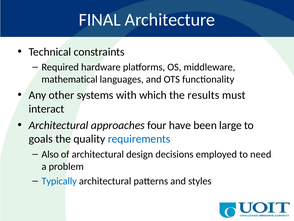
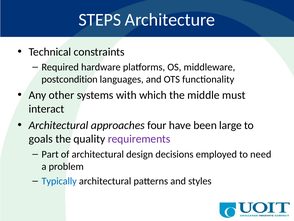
FINAL: FINAL -> STEPS (100, 20)
mathematical: mathematical -> postcondition (70, 79)
results: results -> middle (203, 95)
requirements colour: blue -> purple (139, 139)
Also: Also -> Part (50, 154)
